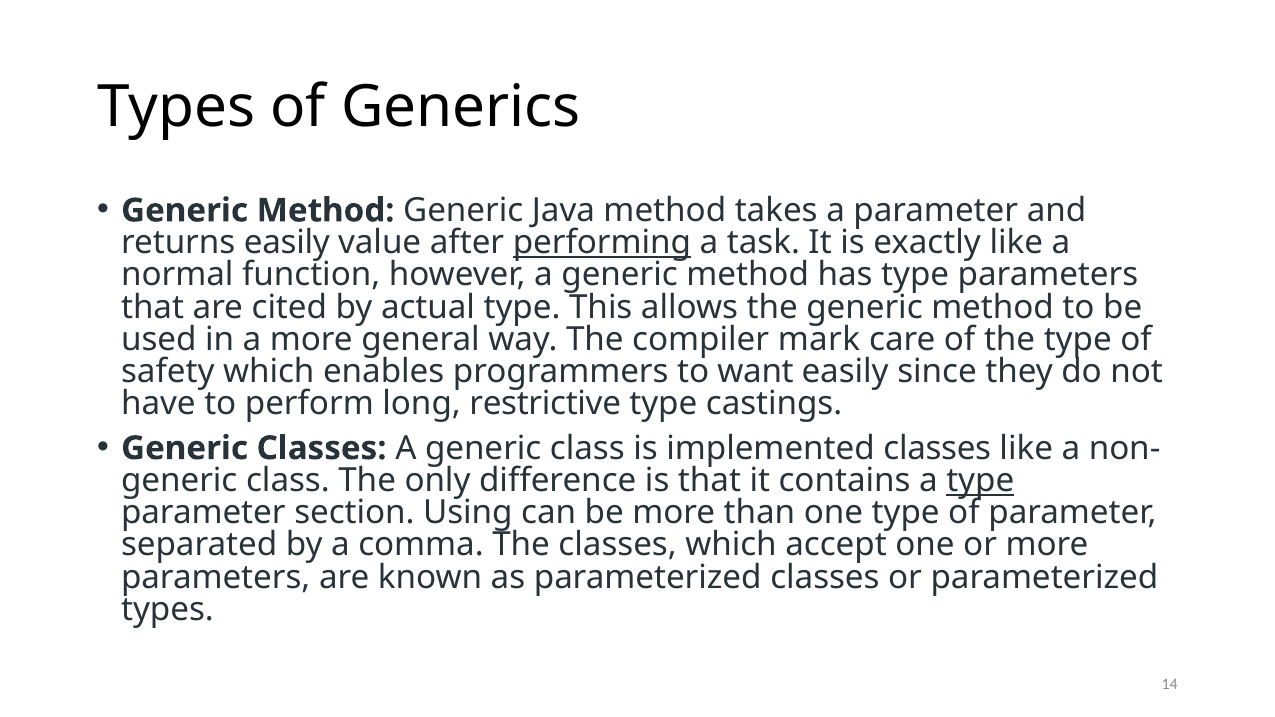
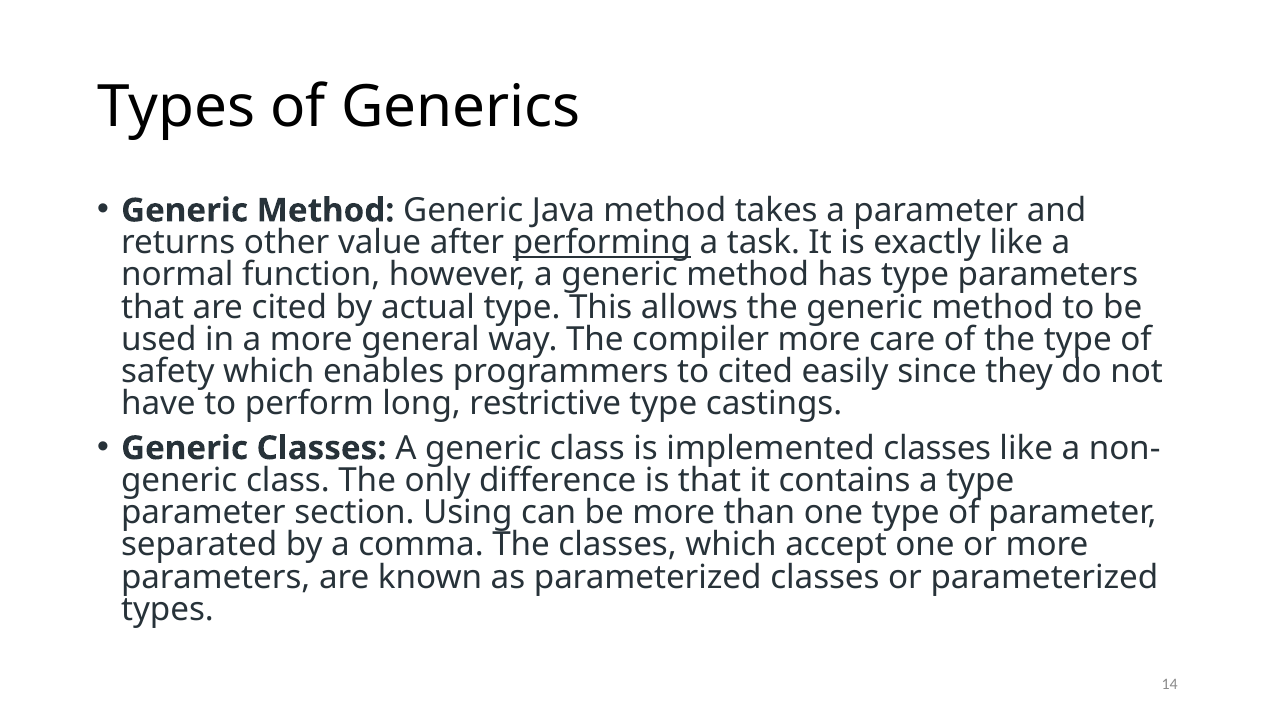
returns easily: easily -> other (287, 243)
compiler mark: mark -> more (819, 340)
to want: want -> cited (755, 372)
type underline: present -> none (980, 481)
